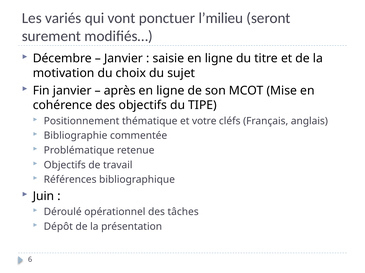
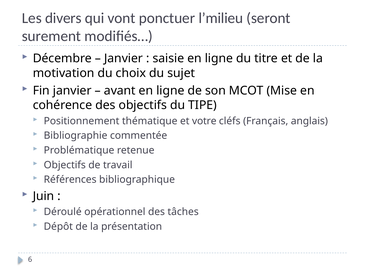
variés: variés -> divers (63, 18)
après: après -> avant (120, 91)
